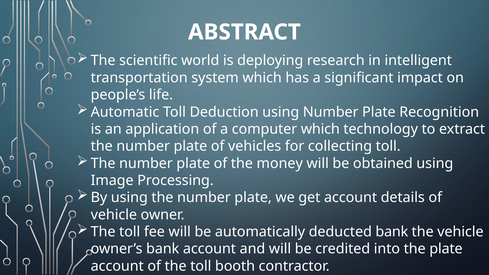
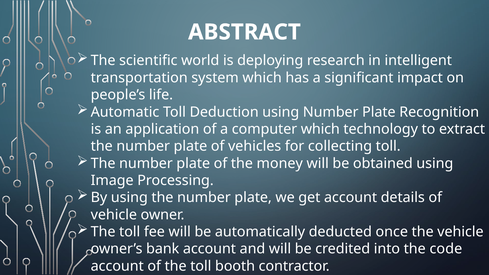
deducted bank: bank -> once (392, 232)
the plate: plate -> code (446, 249)
